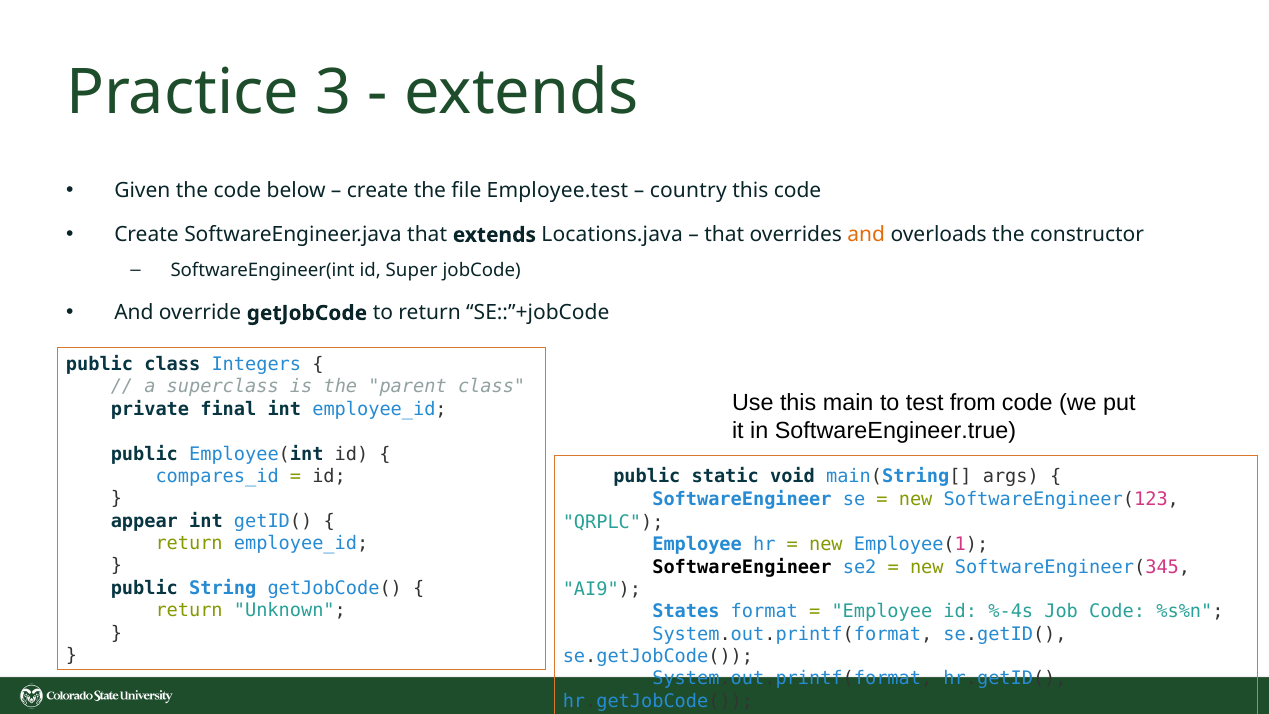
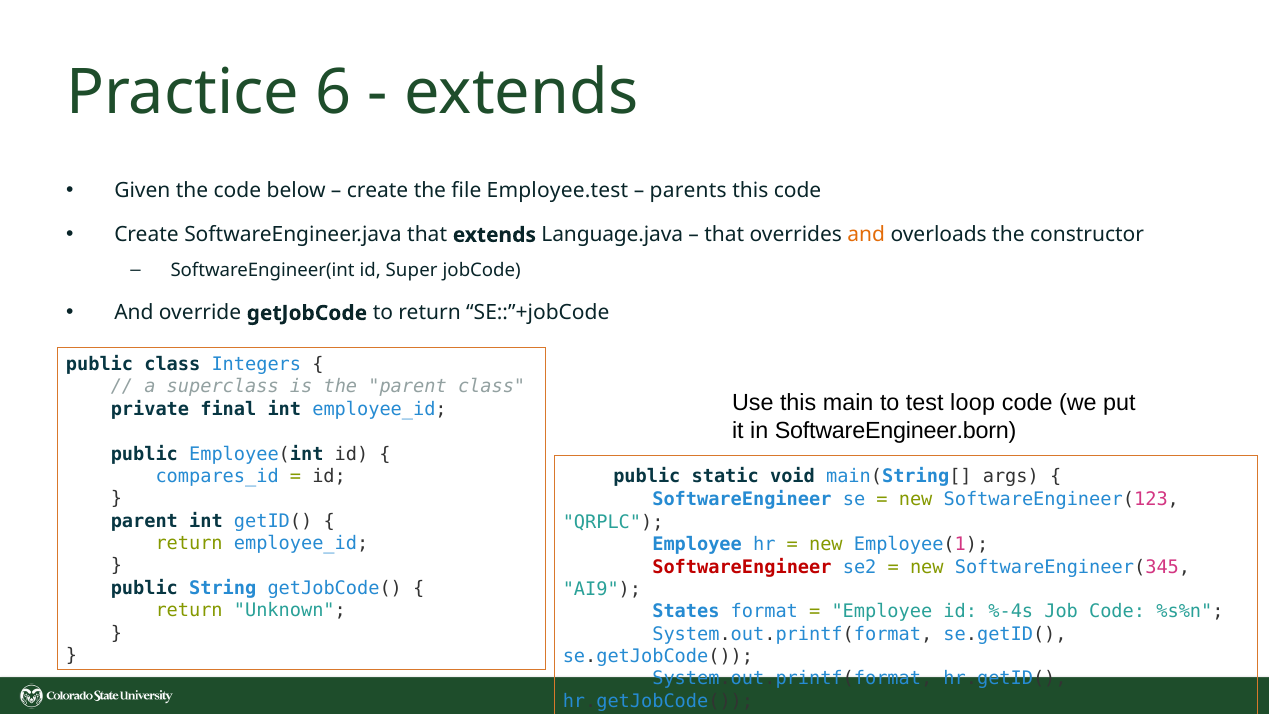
3: 3 -> 6 (334, 93)
country: country -> parents (688, 191)
Locations.java: Locations.java -> Language.java (612, 235)
from: from -> loop (973, 403)
SoftwareEngineer.true: SoftwareEngineer.true -> SoftwareEngineer.born (896, 431)
appear: appear -> parent (144, 521)
SoftwareEngineer colour: black -> red (742, 567)
